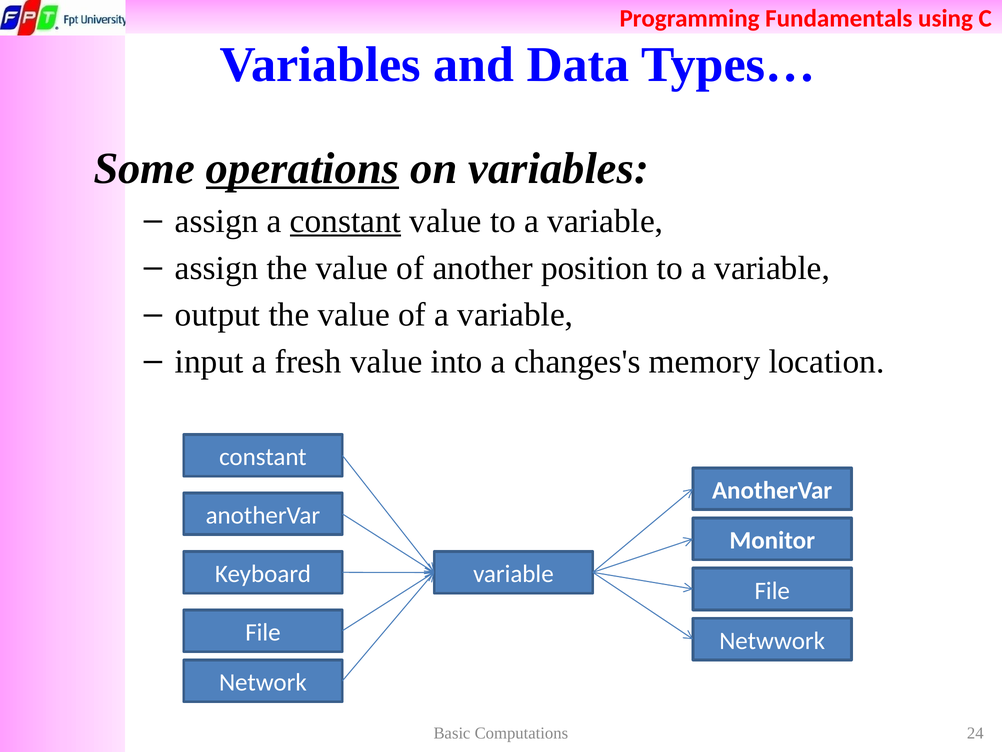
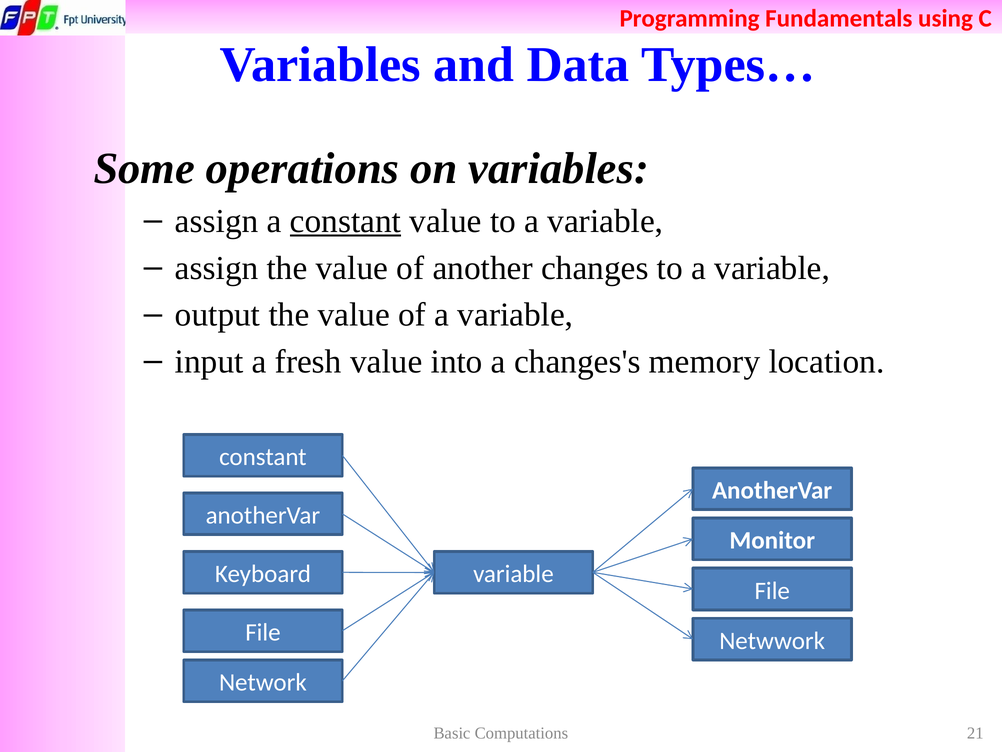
operations underline: present -> none (303, 169)
position: position -> changes (595, 268)
24: 24 -> 21 (975, 733)
